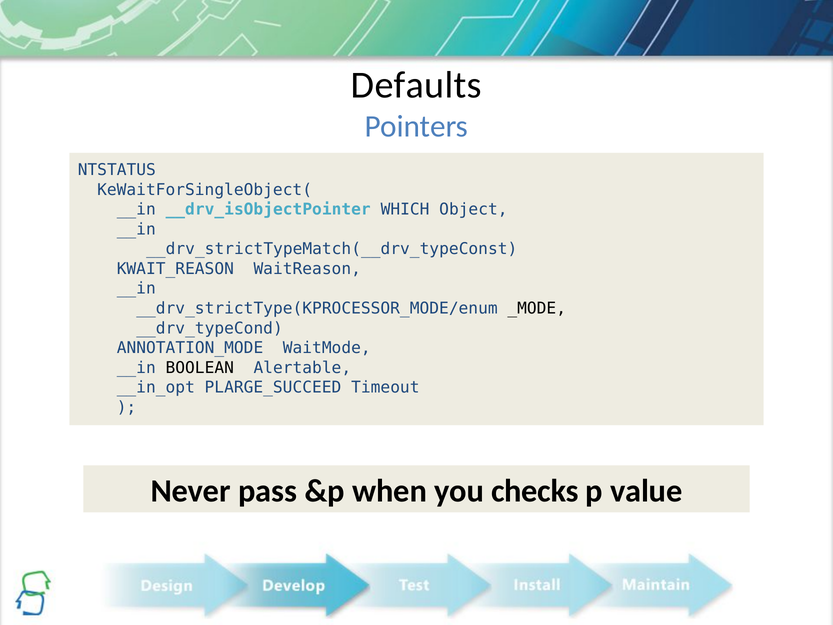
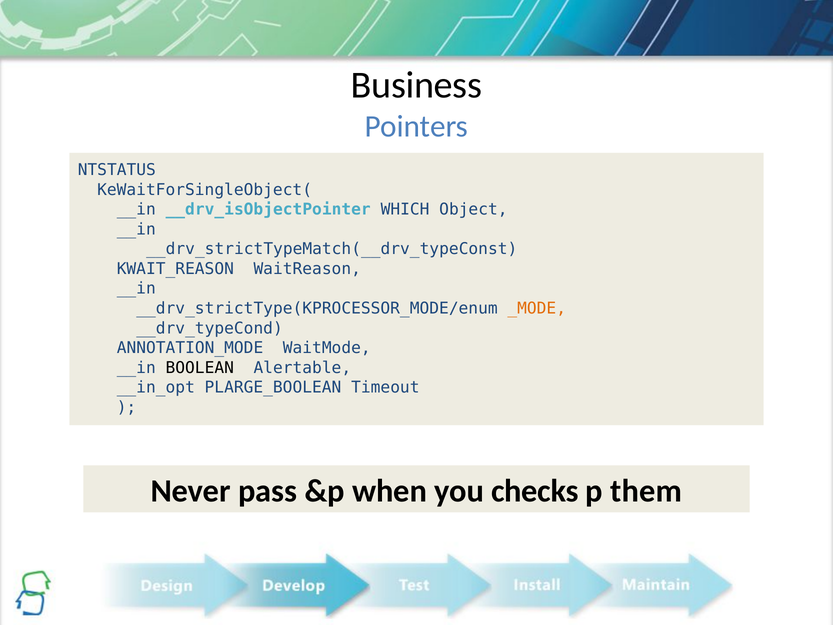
Defaults: Defaults -> Business (416, 85)
_MODE colour: black -> orange (537, 308)
PLARGE_SUCCEED: PLARGE_SUCCEED -> PLARGE_BOOLEAN (273, 387)
value: value -> them (646, 491)
